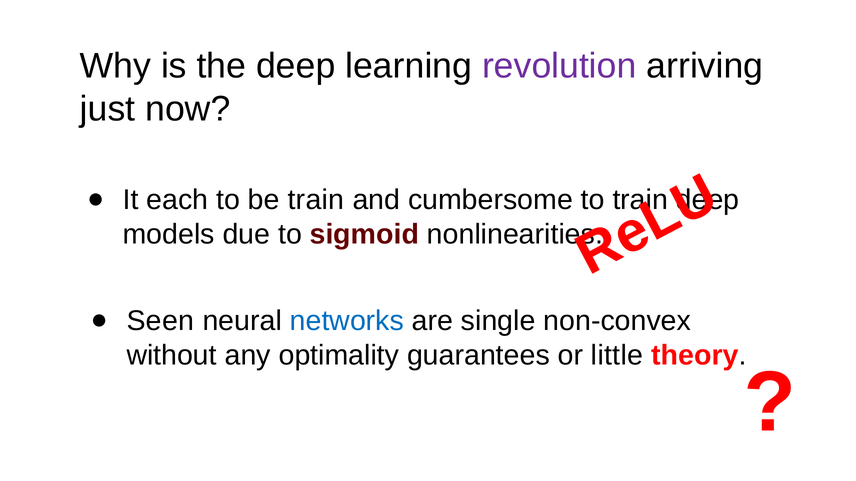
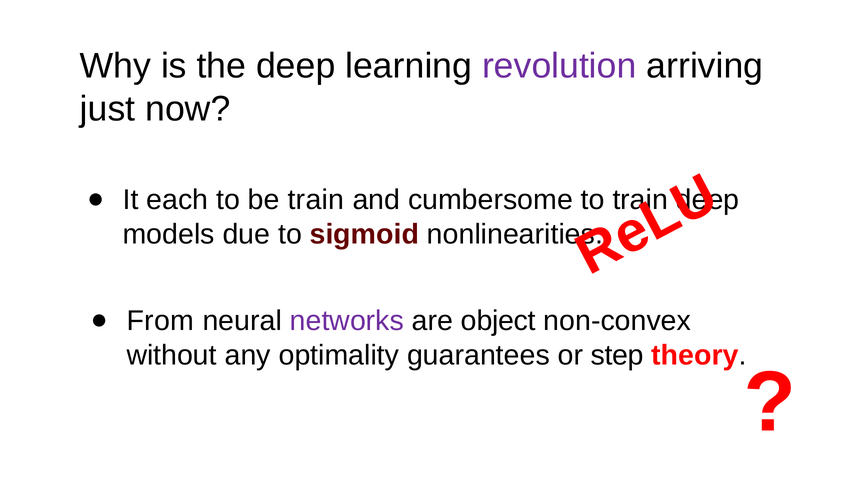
Seen: Seen -> From (160, 321)
networks colour: blue -> purple (347, 321)
single: single -> object (498, 321)
little: little -> step (617, 356)
